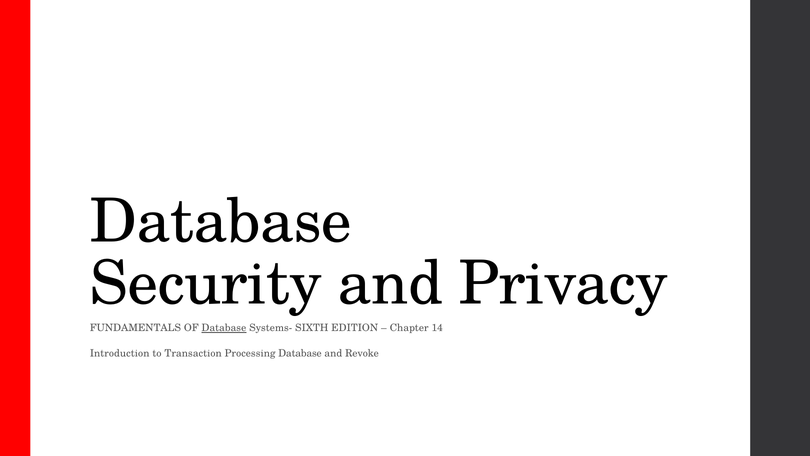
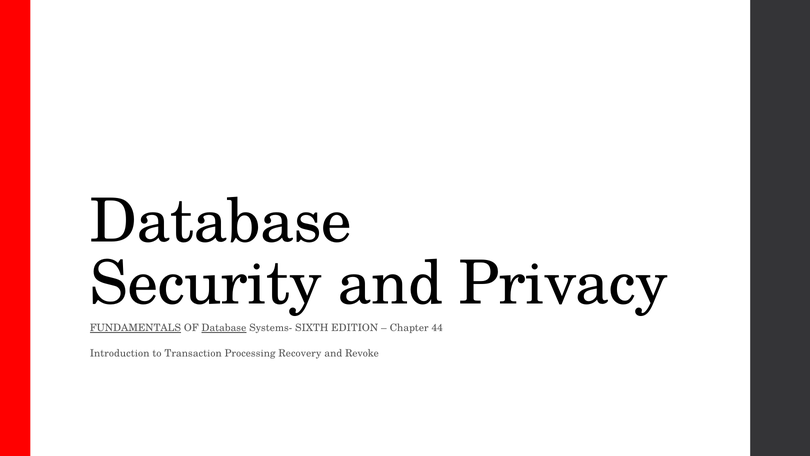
FUNDAMENTALS underline: none -> present (135, 328)
14: 14 -> 44 (437, 328)
Processing Database: Database -> Recovery (300, 353)
